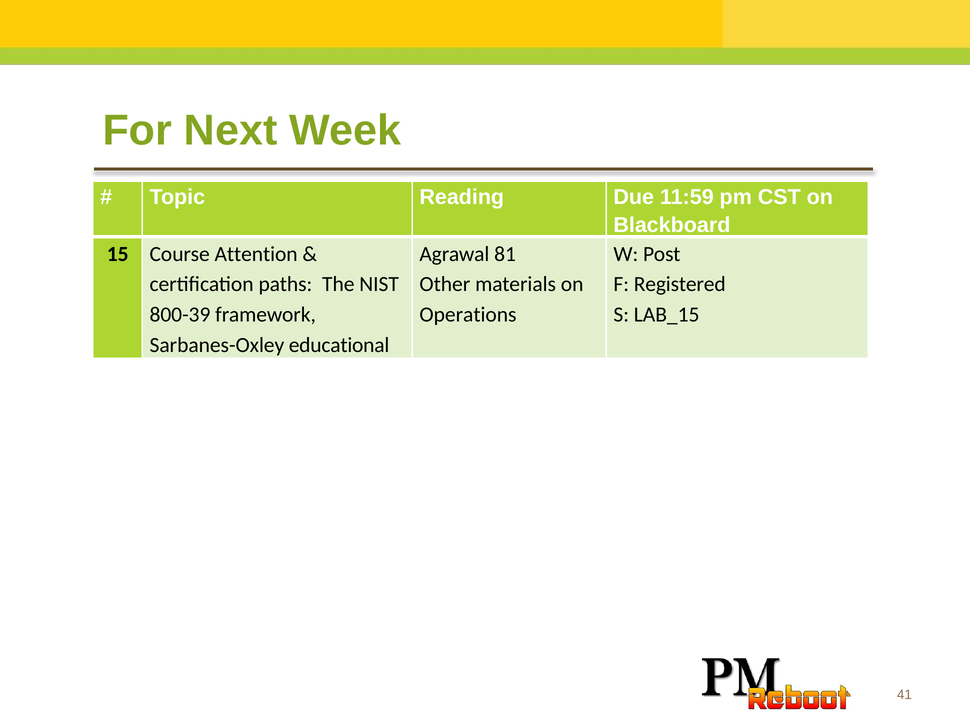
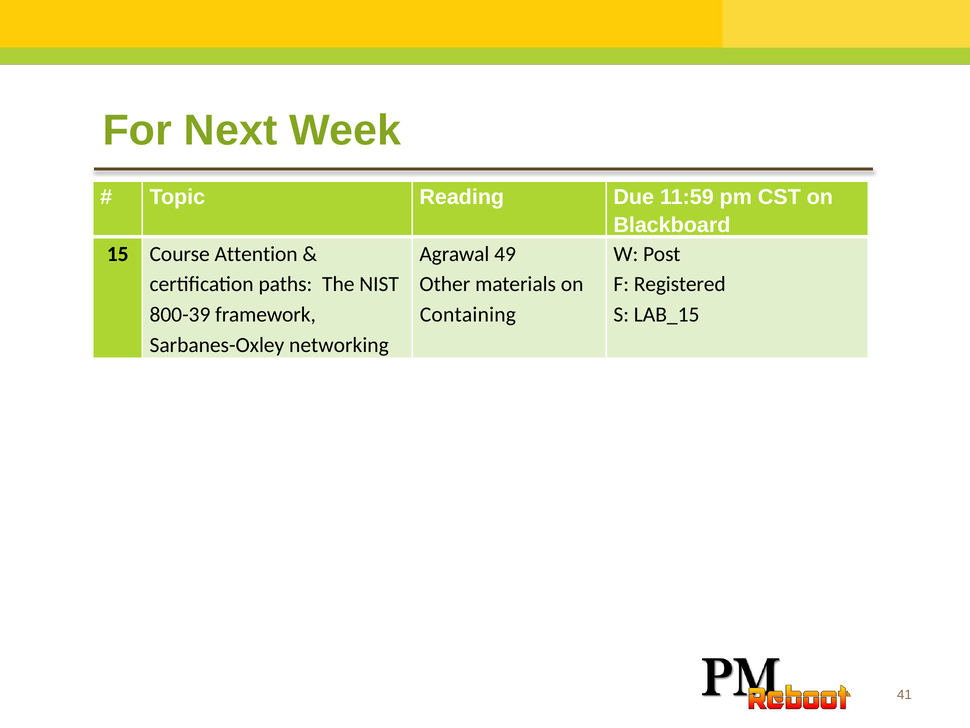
81: 81 -> 49 (505, 254)
Operations: Operations -> Containing (468, 314)
educational: educational -> networking (339, 345)
